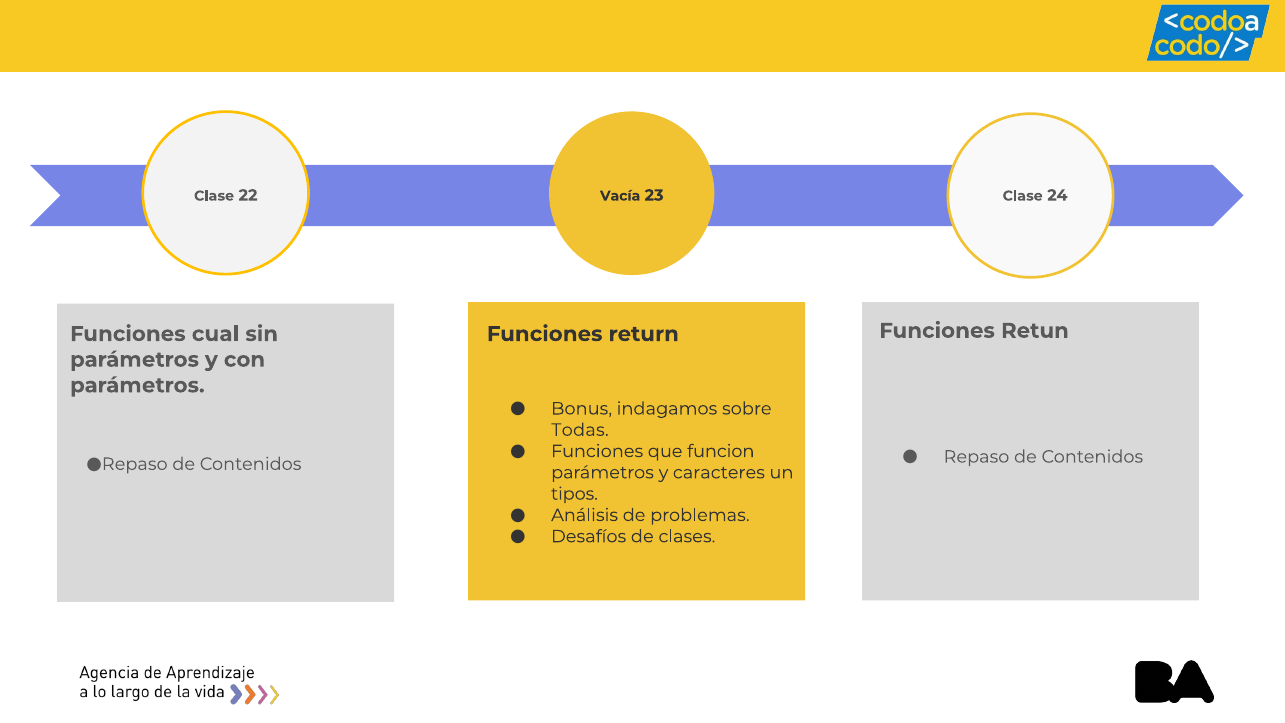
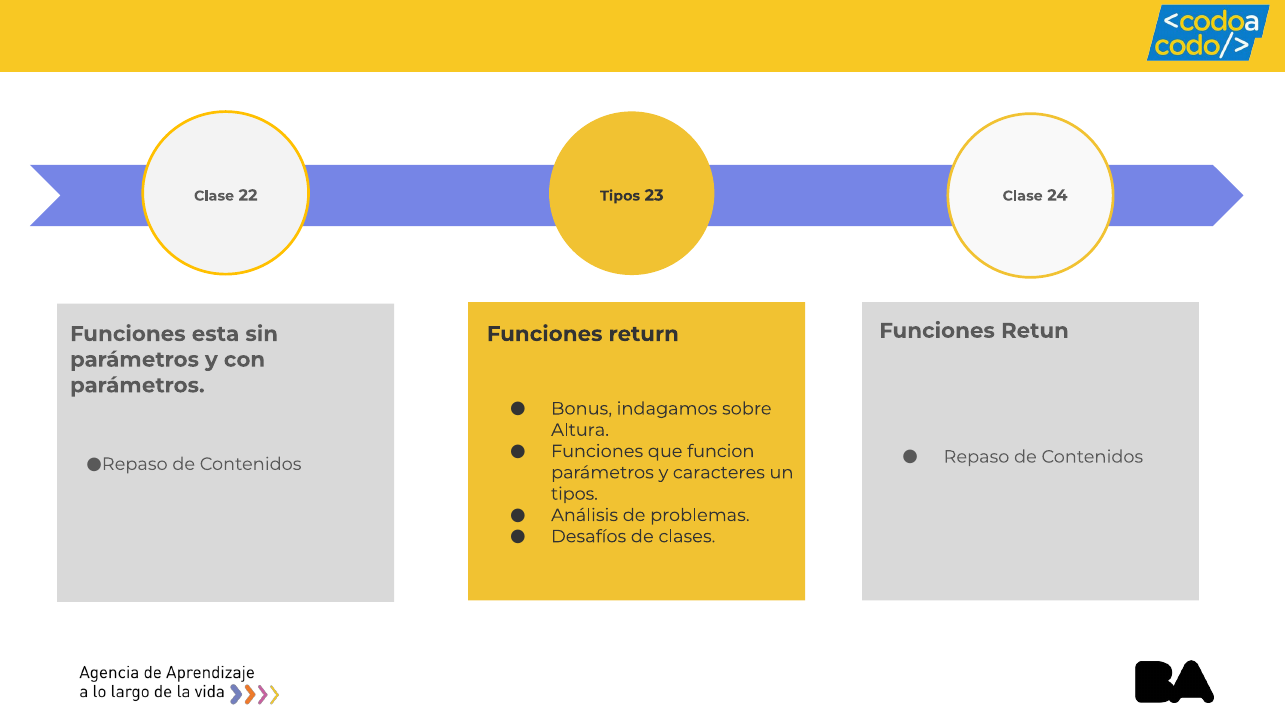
Vacía: Vacía -> Tipos (620, 196)
cual: cual -> esta (215, 334)
Todas: Todas -> Altura (580, 430)
